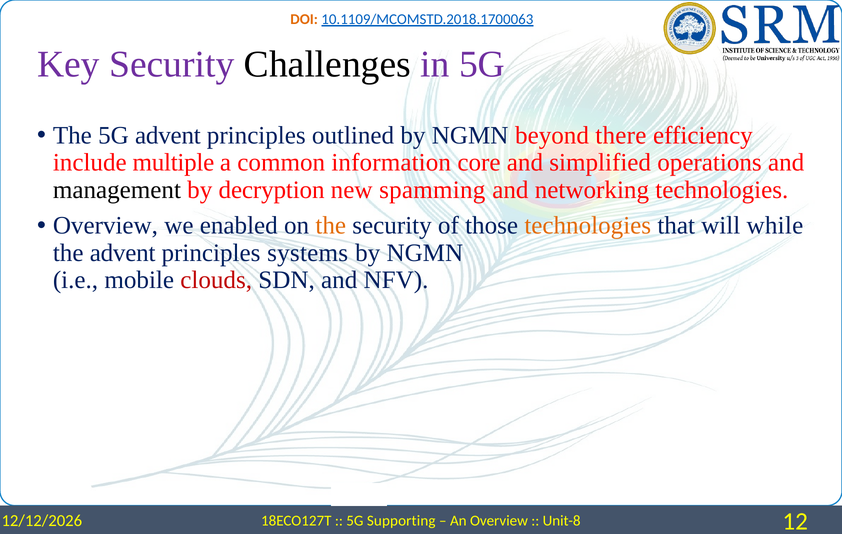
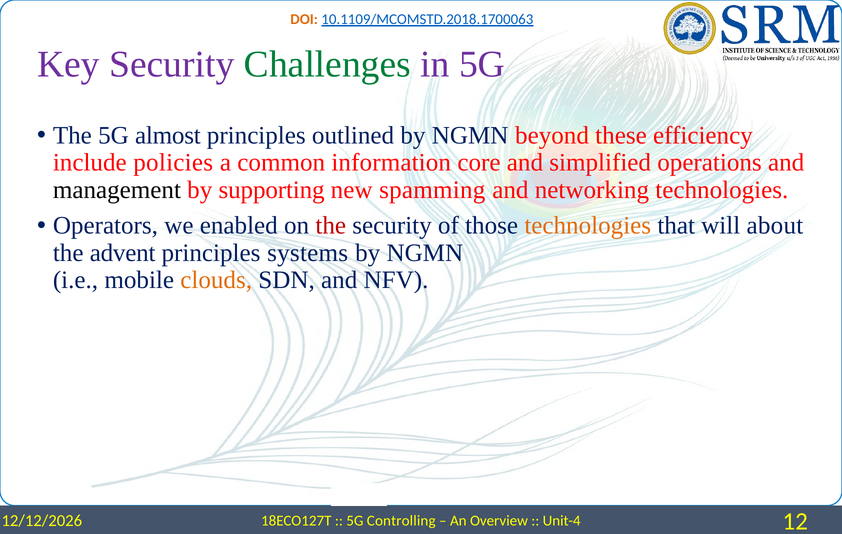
Challenges colour: black -> green (328, 64)
5G advent: advent -> almost (168, 135)
there: there -> these (621, 135)
multiple: multiple -> policies (173, 163)
decryption: decryption -> supporting (272, 190)
Overview: Overview -> Operators (105, 226)
the colour: orange -> red (331, 226)
while: while -> about (775, 226)
clouds colour: red -> orange (216, 280)
Supporting: Supporting -> Controlling (401, 520)
Unit-8: Unit-8 -> Unit-4 (562, 520)
